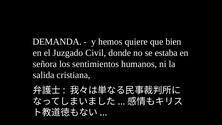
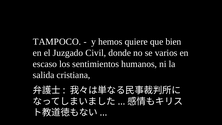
DEMANDA: DEMANDA -> TAMPOCO (57, 42)
estaba: estaba -> varios (166, 53)
señora: señora -> escaso (45, 64)
